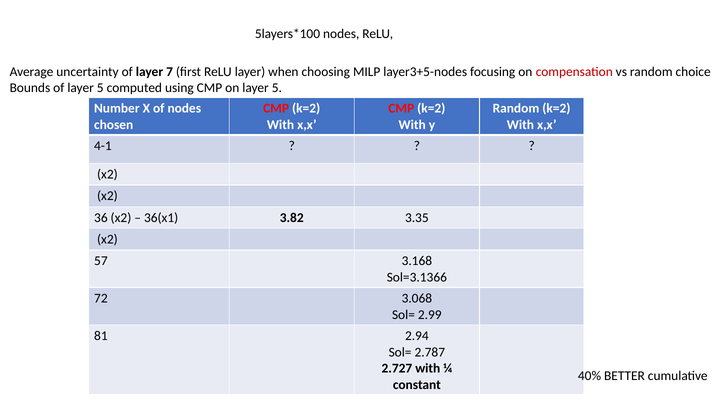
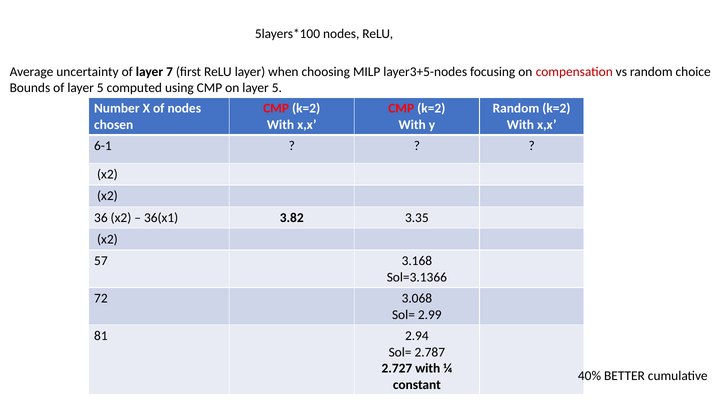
4-1: 4-1 -> 6-1 (103, 146)
